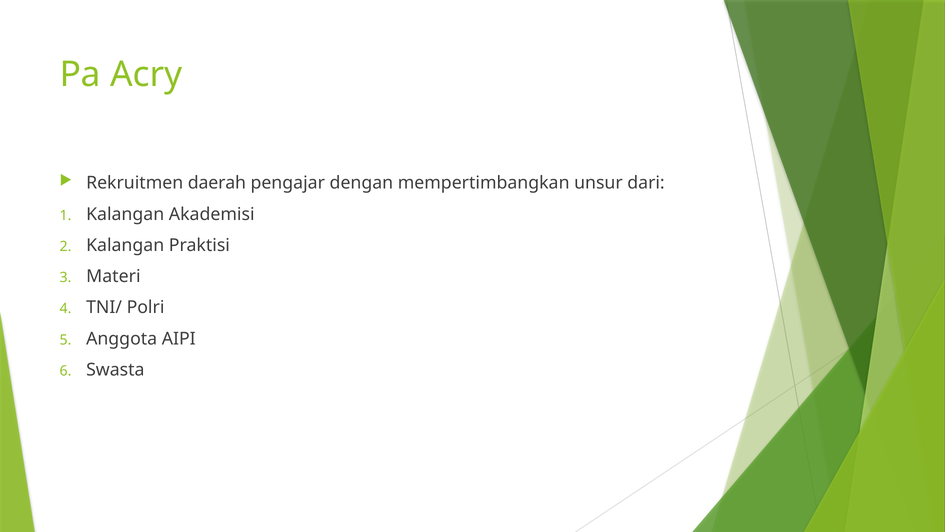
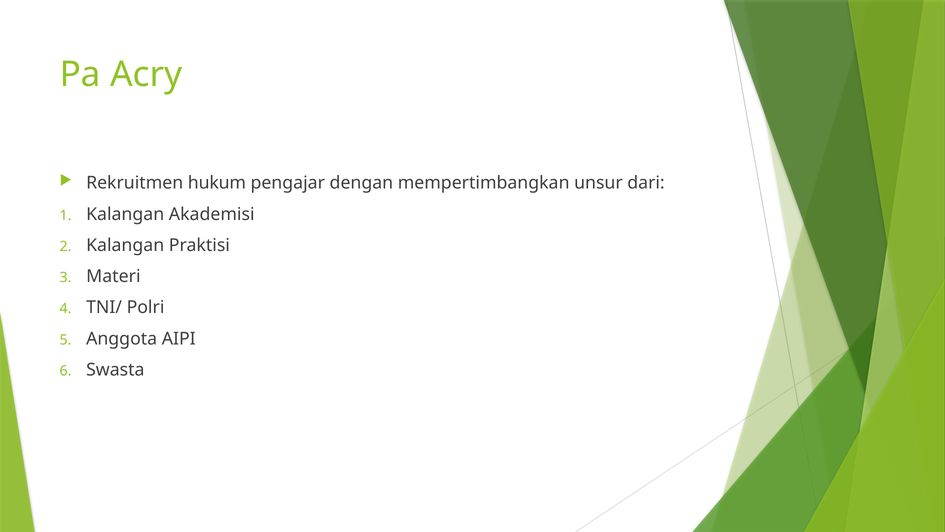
daerah: daerah -> hukum (217, 183)
